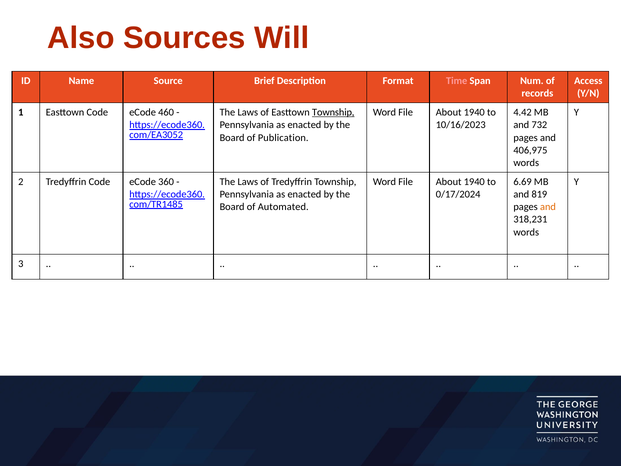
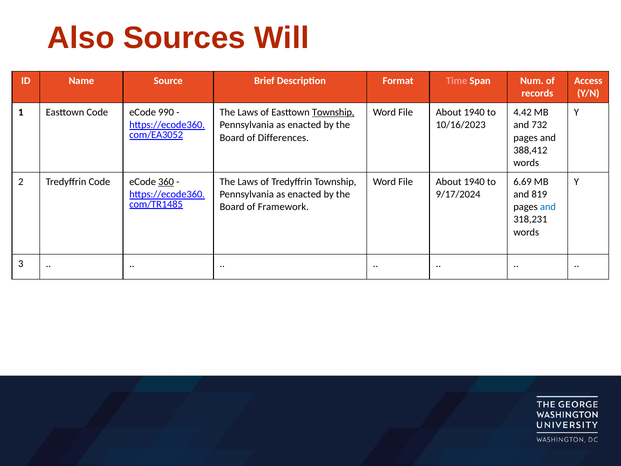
460: 460 -> 990 (166, 112)
Publication: Publication -> Differences (283, 138)
406,975: 406,975 -> 388,412 (530, 150)
360 underline: none -> present (166, 182)
0/17/2024: 0/17/2024 -> 9/17/2024 (458, 194)
Automated: Automated -> Framework (283, 207)
and colour: orange -> blue (548, 207)
